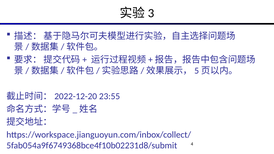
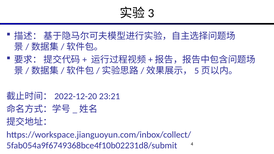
23:55: 23:55 -> 23:21 (110, 96)
